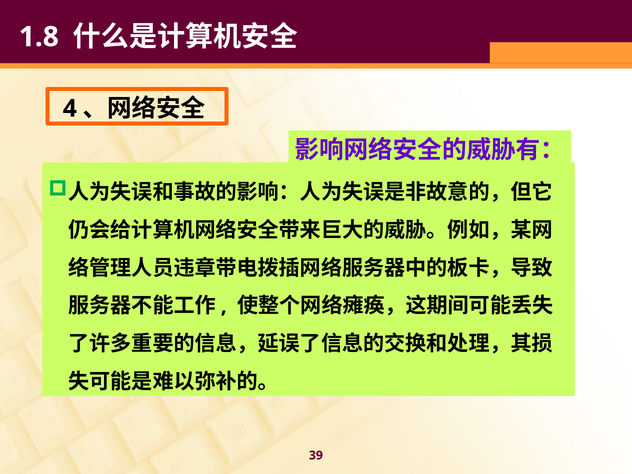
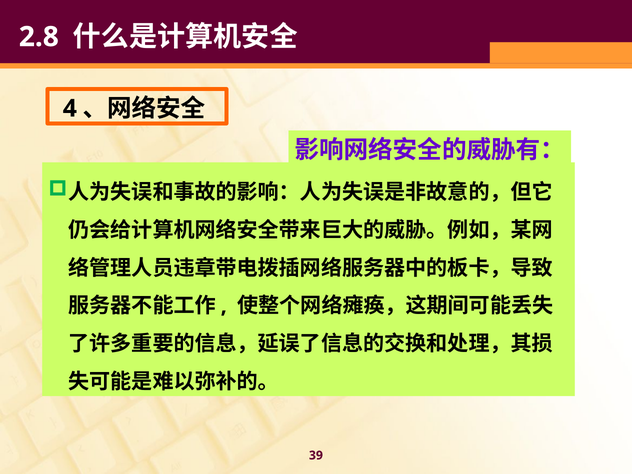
1.8: 1.8 -> 2.8 (39, 37)
